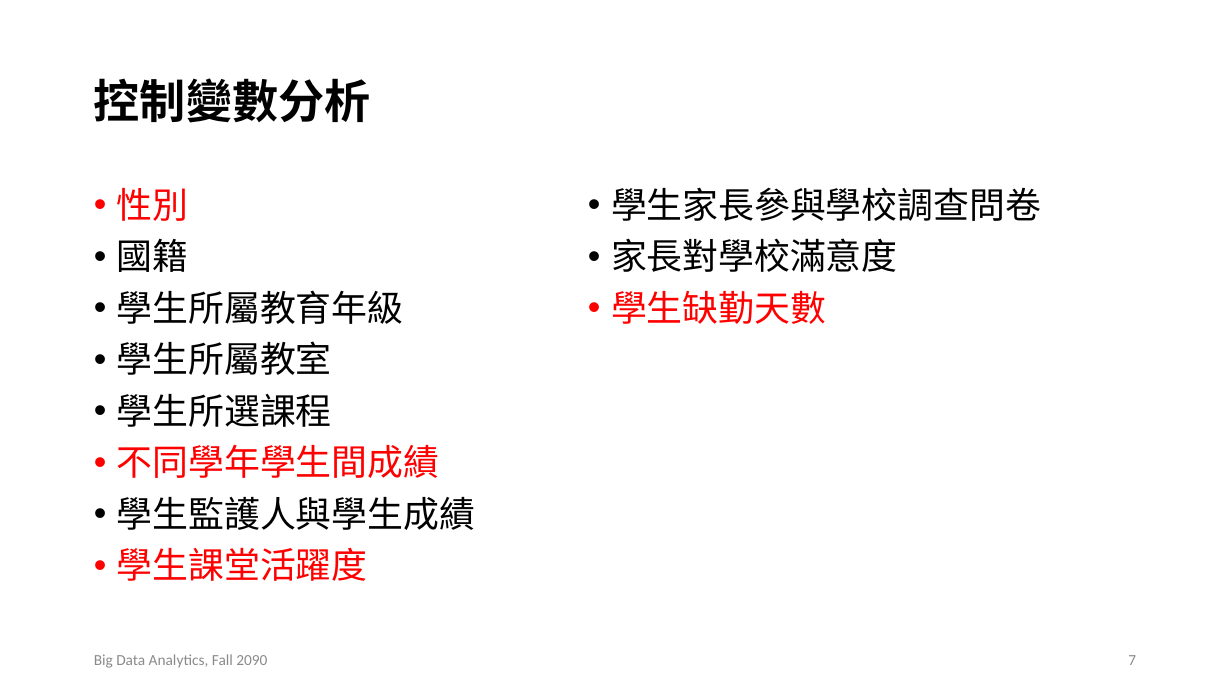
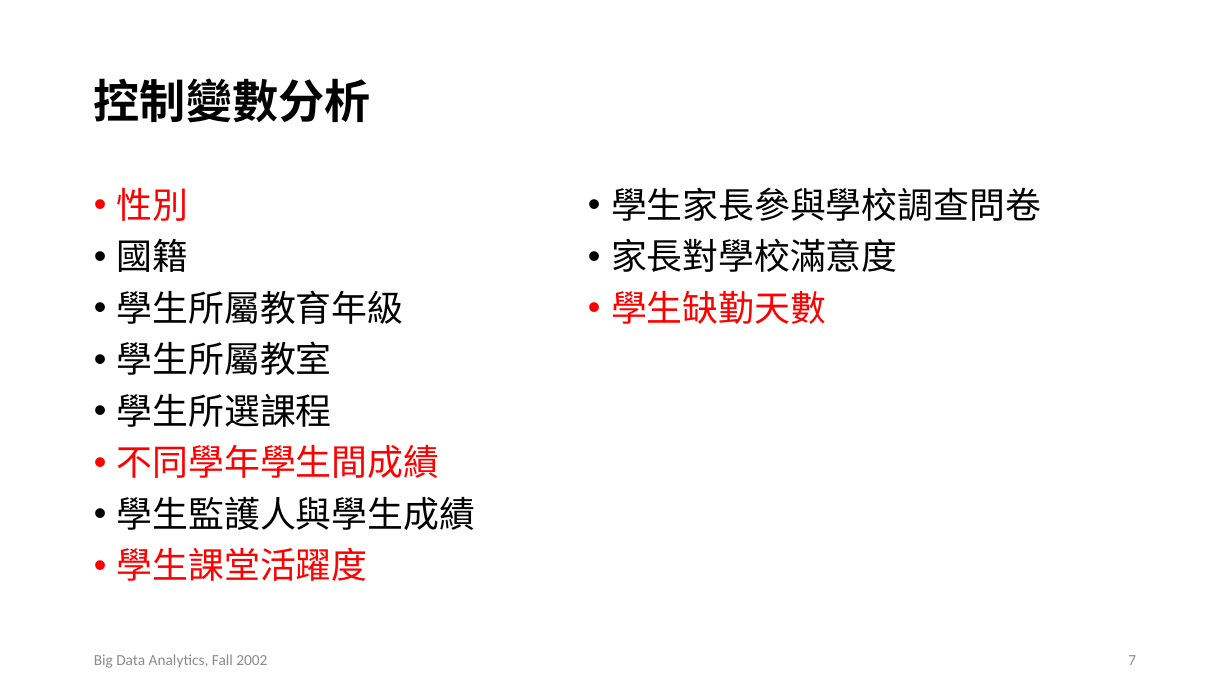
2090: 2090 -> 2002 (252, 661)
